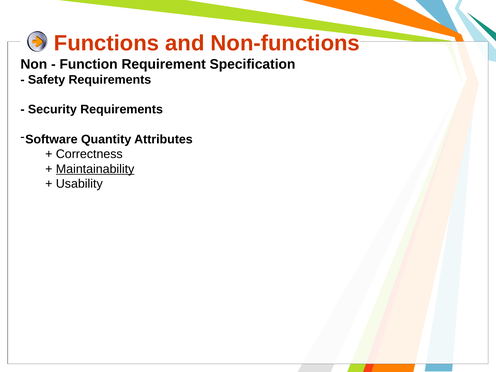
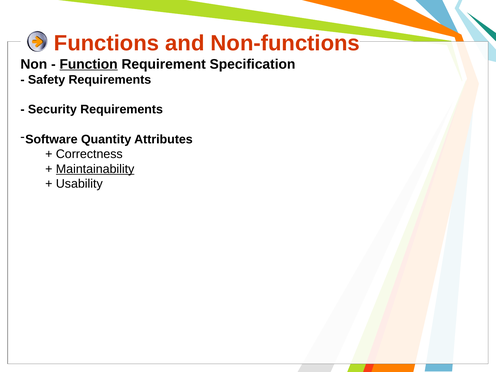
Function underline: none -> present (89, 64)
